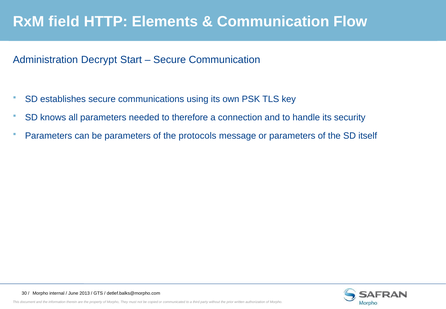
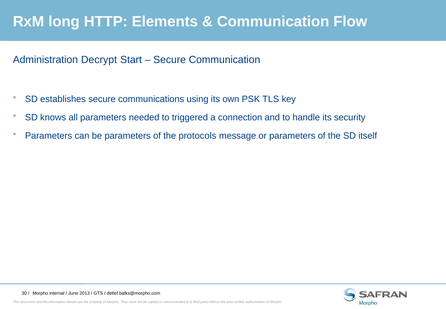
field: field -> long (64, 21)
therefore: therefore -> triggered (190, 117)
